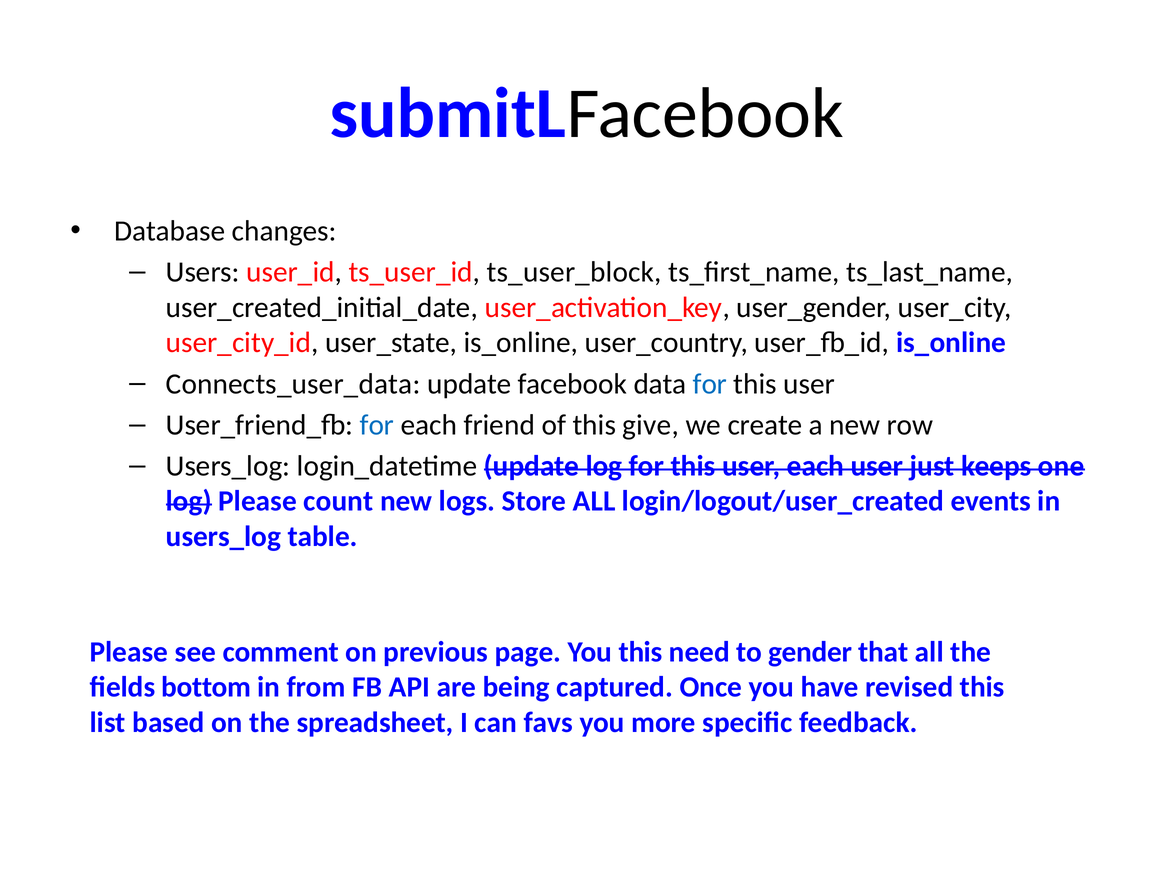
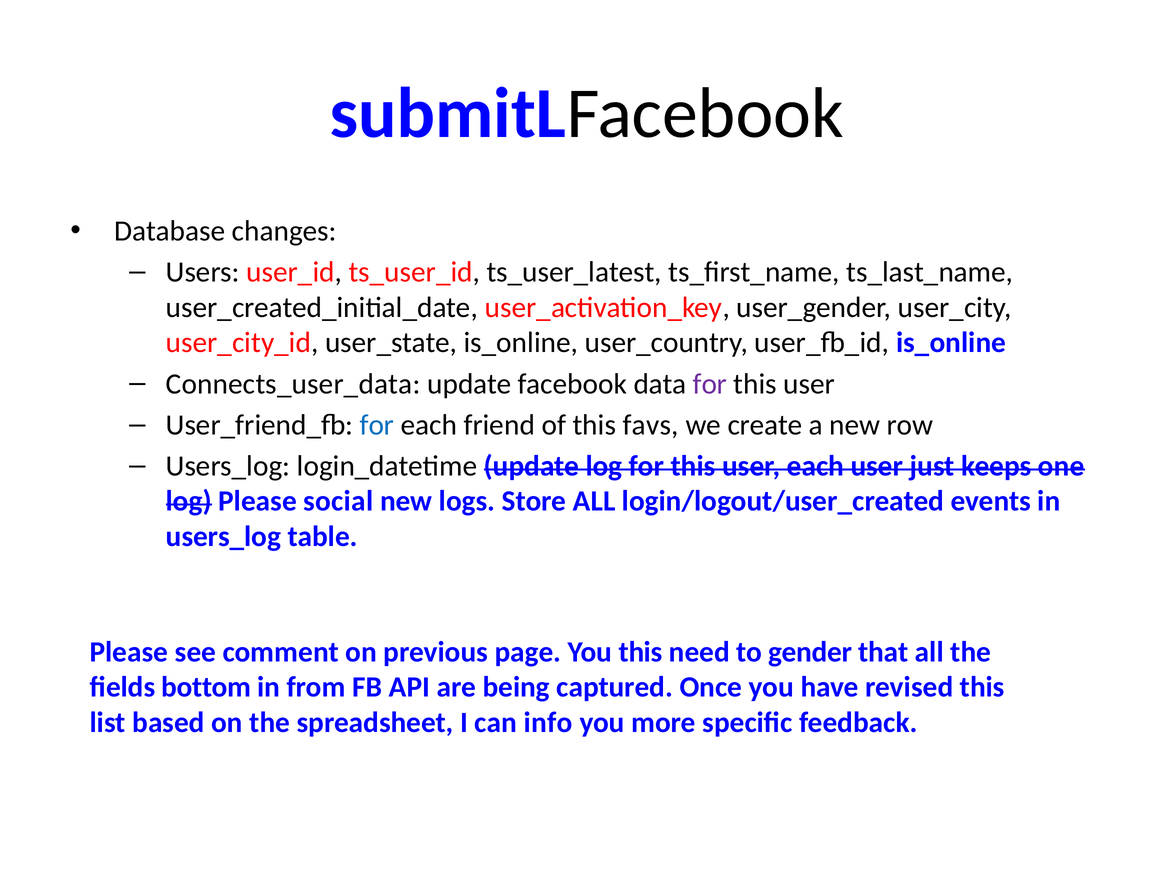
ts_user_block: ts_user_block -> ts_user_latest (574, 272)
for colour: blue -> purple (710, 384)
give: give -> favs (651, 425)
count: count -> social (338, 501)
favs: favs -> info (548, 722)
